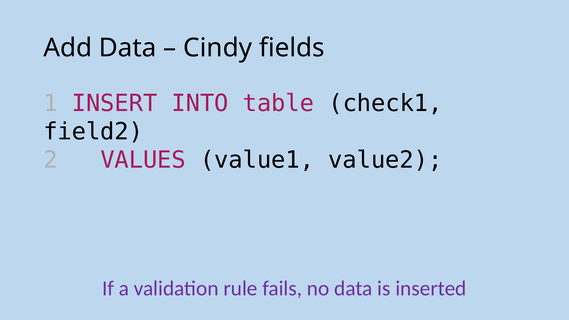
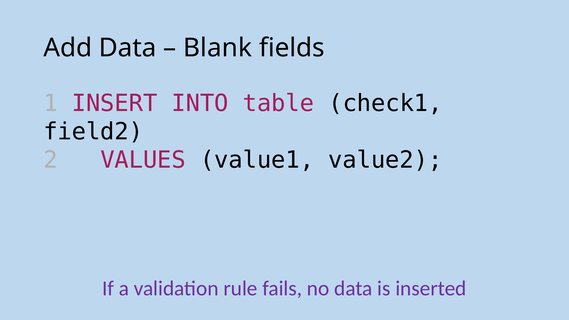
Cindy: Cindy -> Blank (218, 48)
